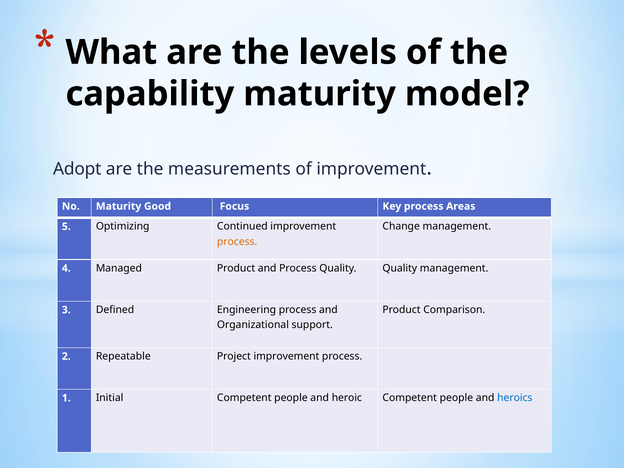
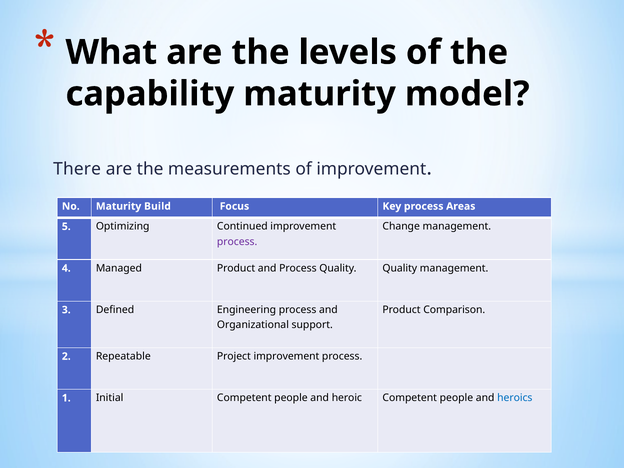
Adopt: Adopt -> There (77, 169)
Good: Good -> Build (157, 206)
process colour: orange -> purple (237, 242)
